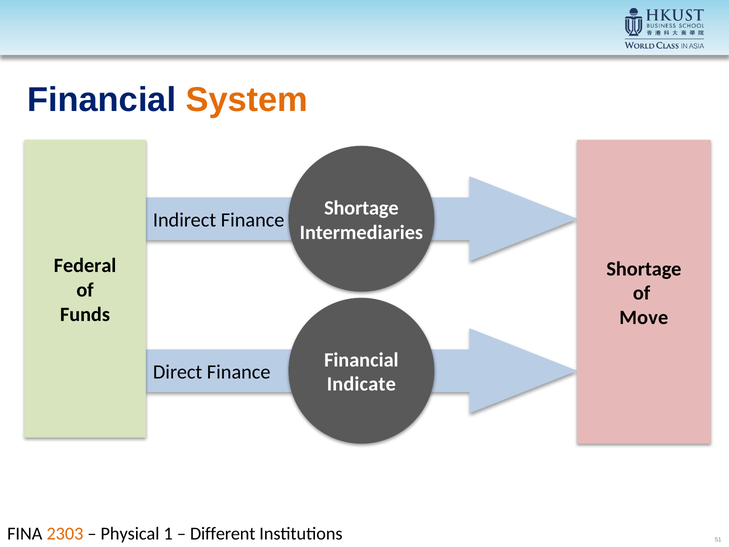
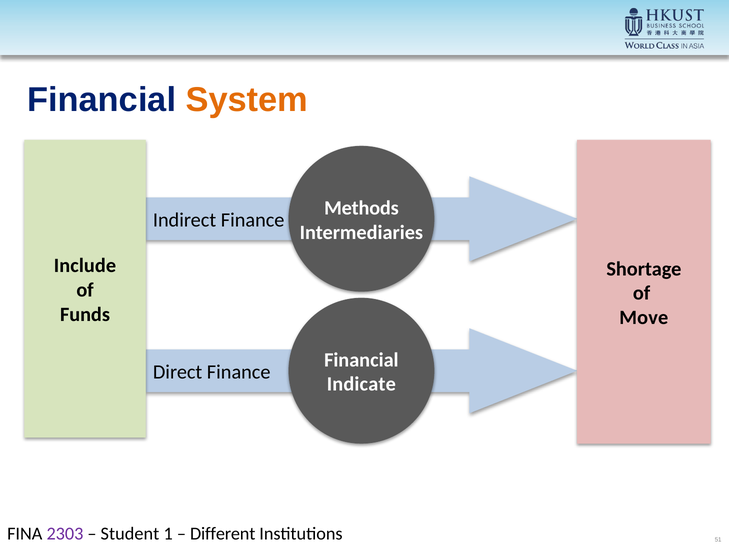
Shortage: Shortage -> Methods (361, 208)
Federal: Federal -> Include (85, 266)
2303 colour: orange -> purple (65, 533)
Physical: Physical -> Student (130, 533)
